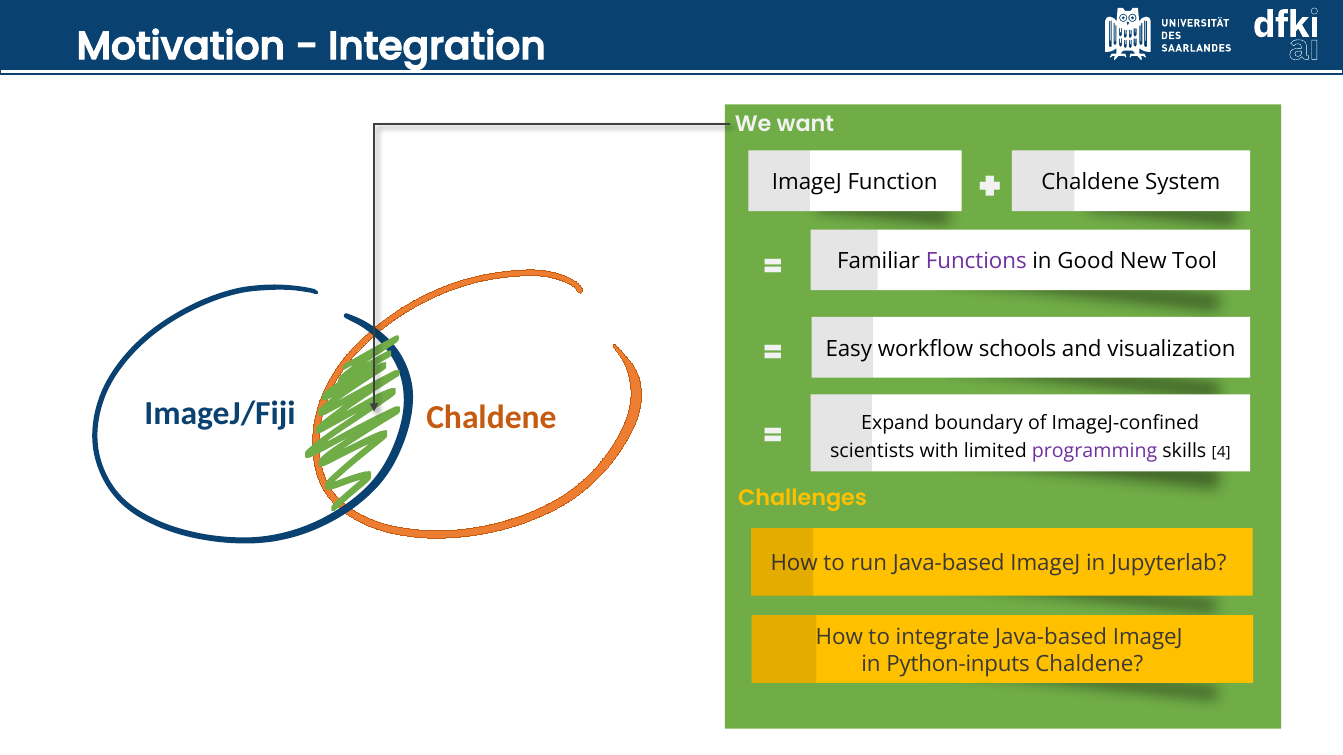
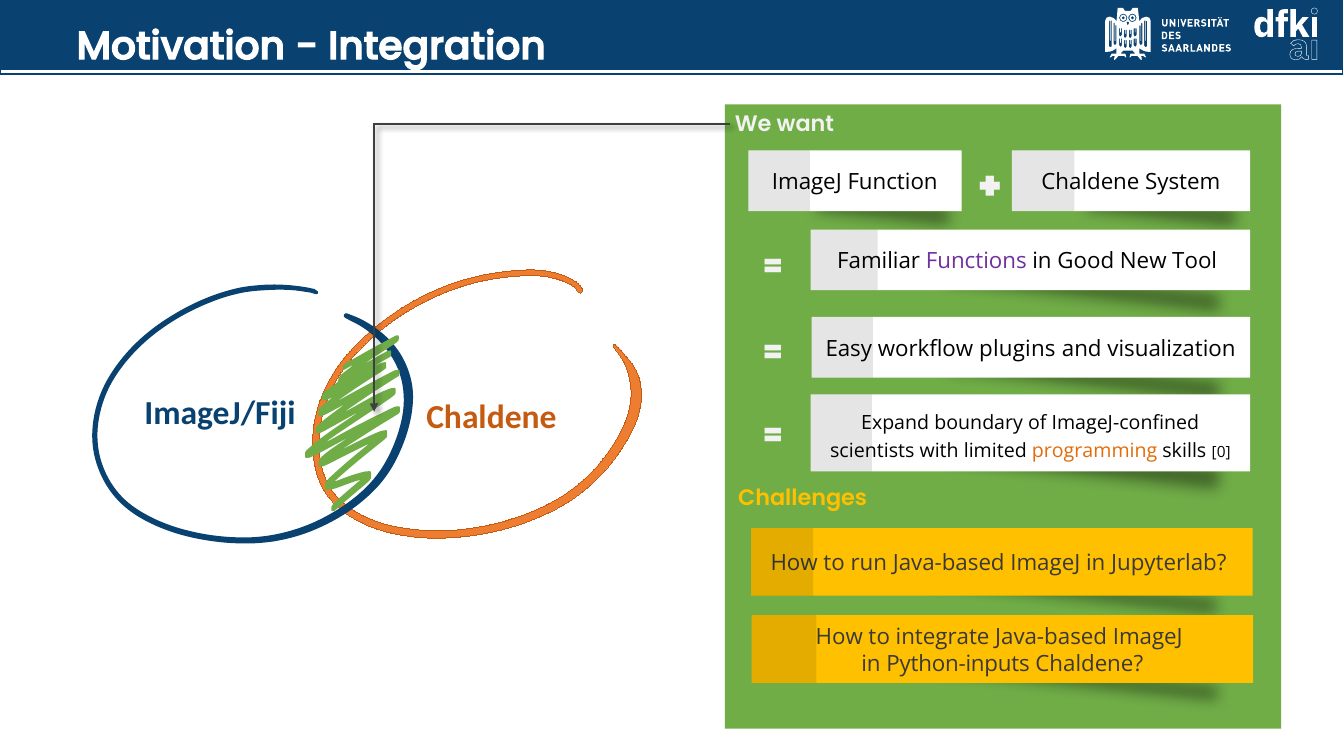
schools: schools -> plugins (1017, 349)
programming colour: purple -> orange (1095, 451)
4: 4 -> 0 (1221, 452)
